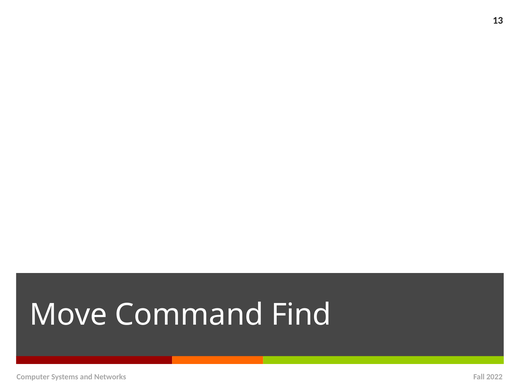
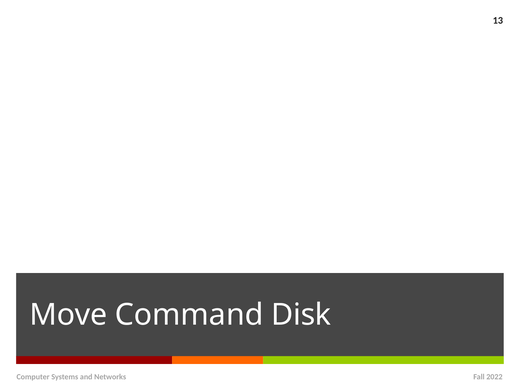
Find: Find -> Disk (301, 315)
